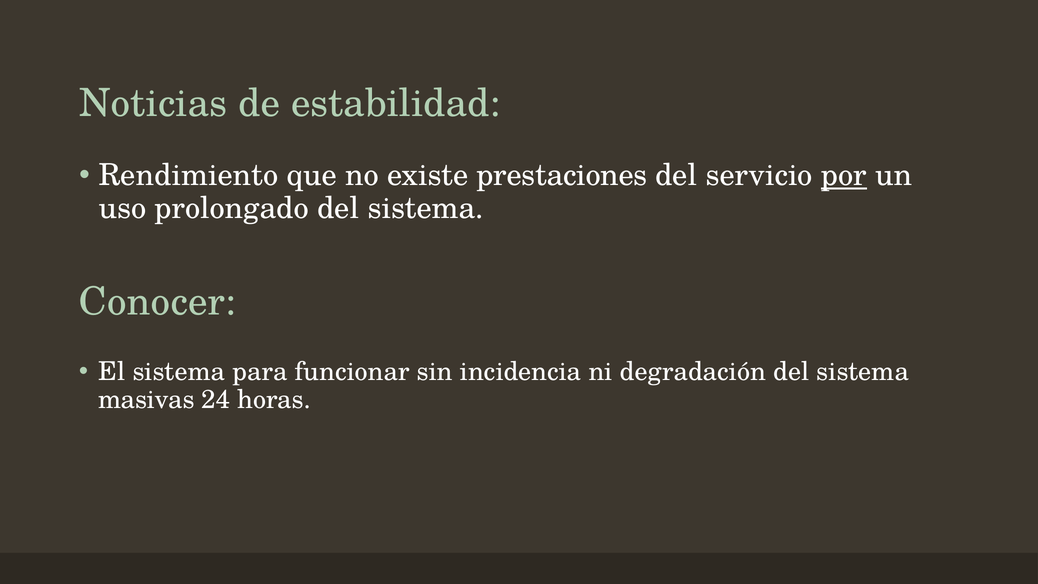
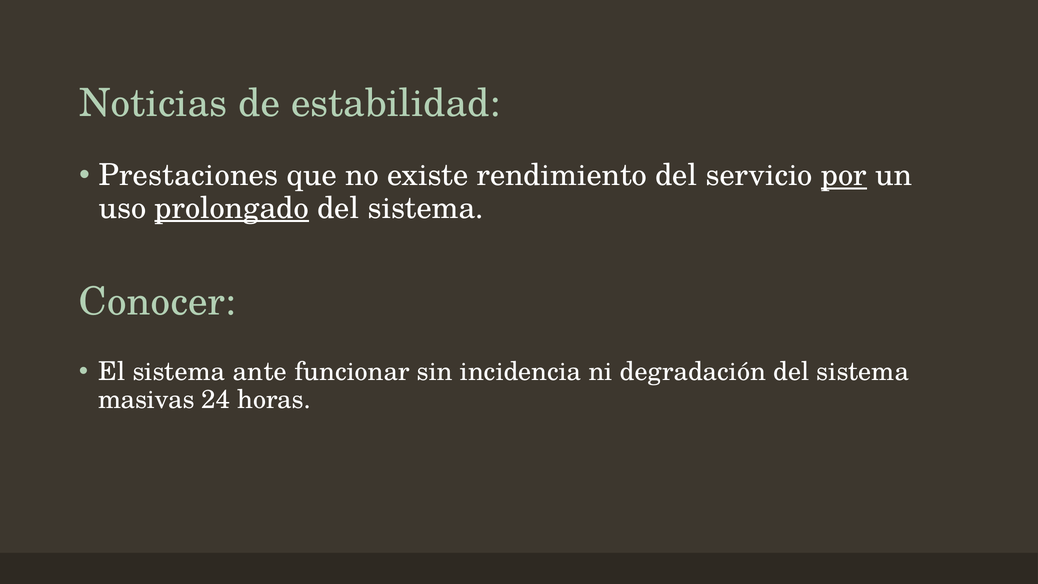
Rendimiento: Rendimiento -> Prestaciones (188, 175)
prestaciones: prestaciones -> rendimiento (562, 175)
prolongado underline: none -> present (232, 208)
para: para -> ante (260, 372)
